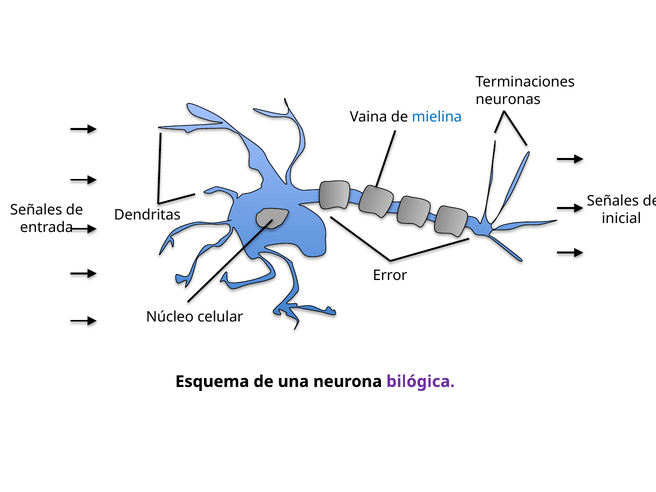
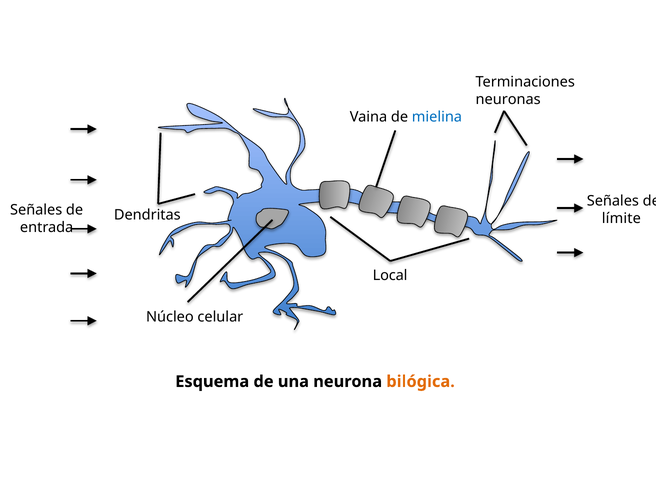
inicial: inicial -> límite (621, 218)
Error: Error -> Local (390, 275)
bilógica colour: purple -> orange (421, 382)
